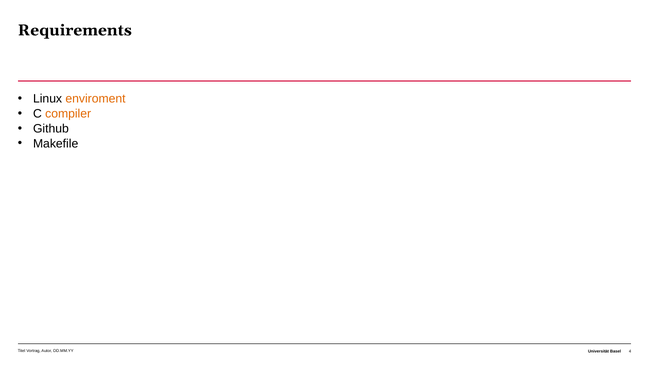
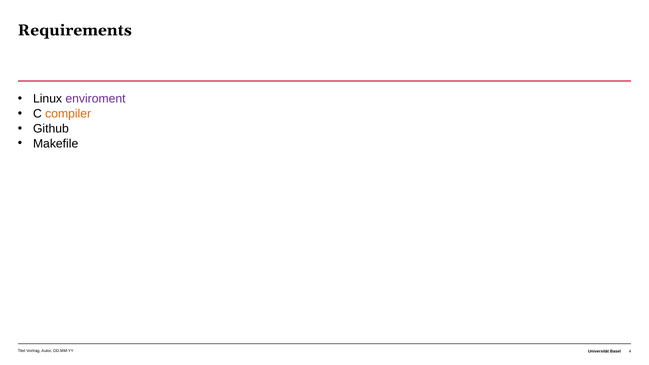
enviroment colour: orange -> purple (96, 99)
